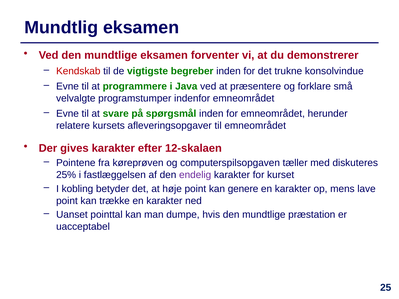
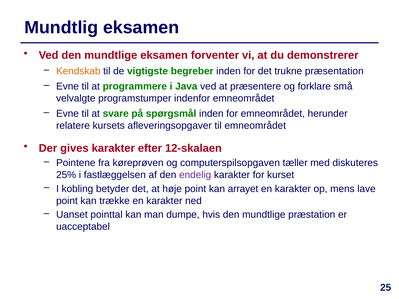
Kendskab colour: red -> orange (78, 71)
konsolvindue: konsolvindue -> præsentation (334, 71)
genere: genere -> arrayet (243, 189)
